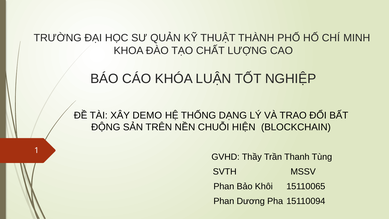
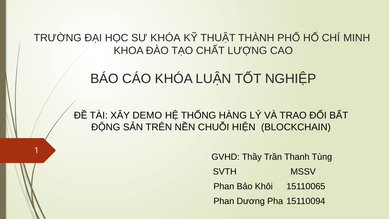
SƯ QUẢN: QUẢN -> KHÓA (165, 38)
DẠNG: DẠNG -> HÀNG (233, 115)
